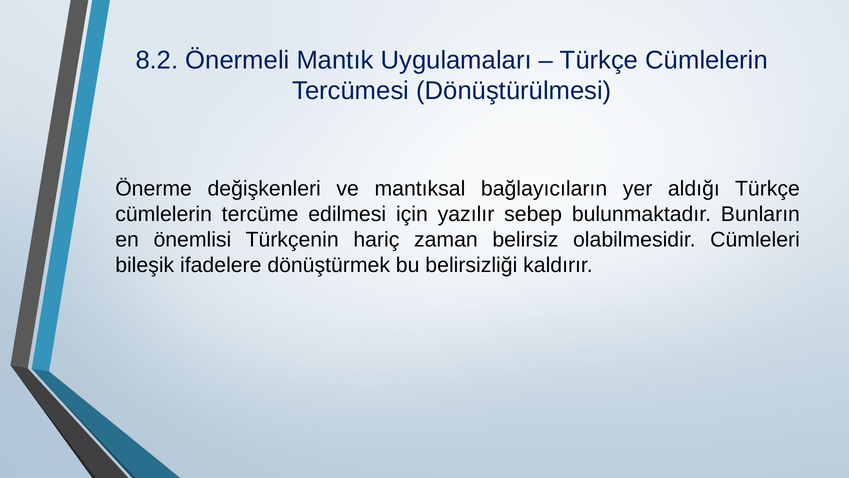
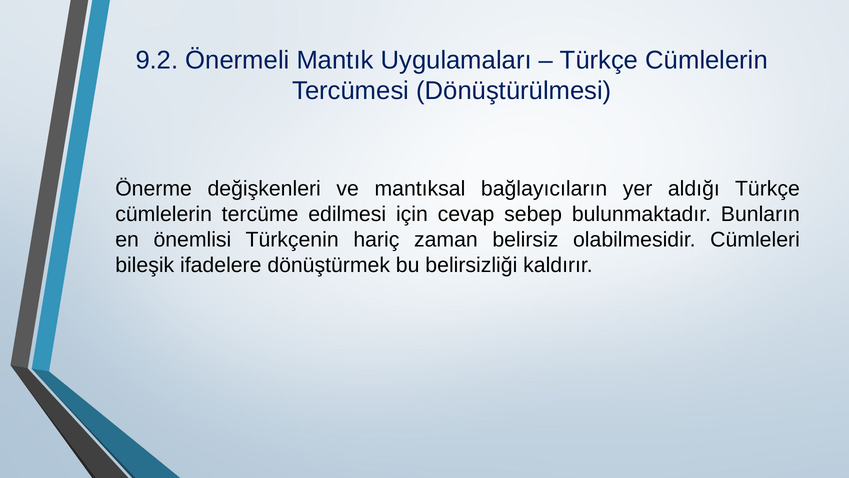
8.2: 8.2 -> 9.2 (157, 60)
yazılır: yazılır -> cevap (466, 214)
